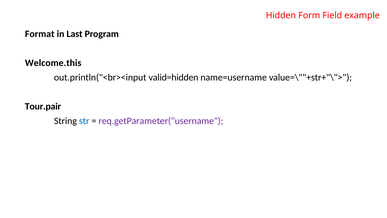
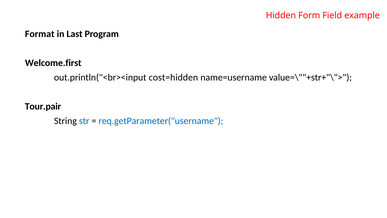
Welcome.this: Welcome.this -> Welcome.first (53, 63)
valid=hidden: valid=hidden -> cost=hidden (173, 77)
req.getParameter("username colour: purple -> blue (161, 121)
